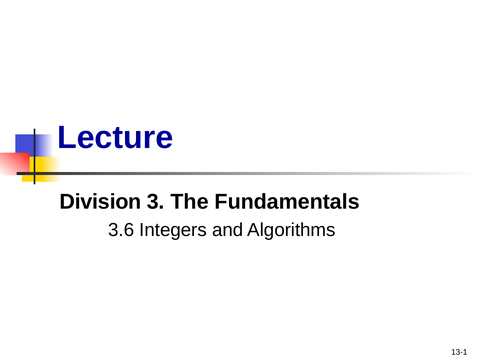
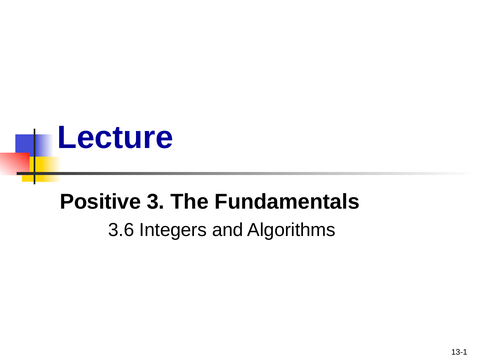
Division: Division -> Positive (100, 202)
